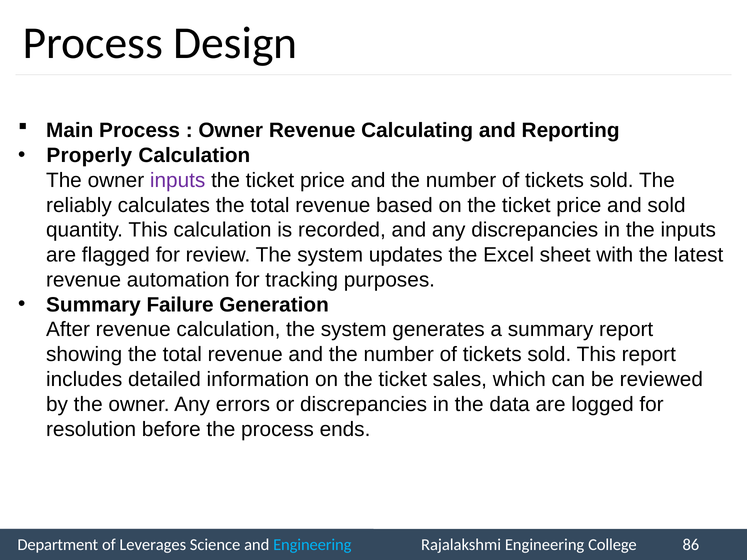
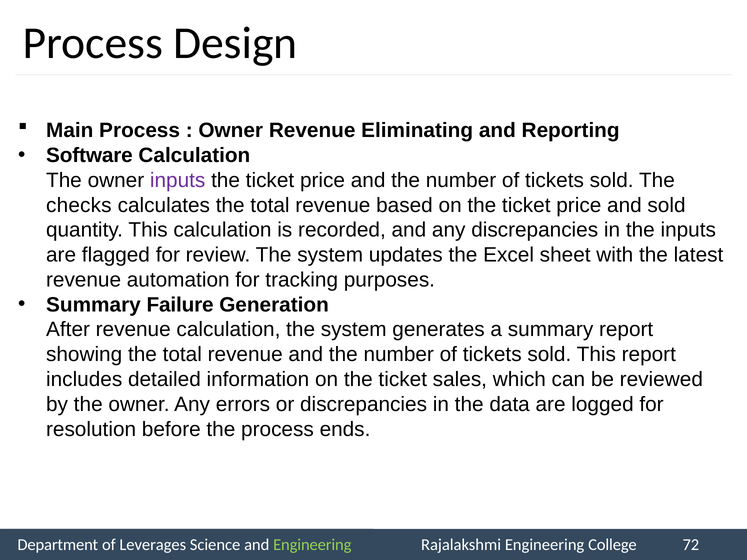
Calculating: Calculating -> Eliminating (417, 131)
Properly: Properly -> Software (89, 155)
reliably: reliably -> checks (79, 205)
Engineering colour: light blue -> light green (312, 545)
86: 86 -> 72 (691, 545)
